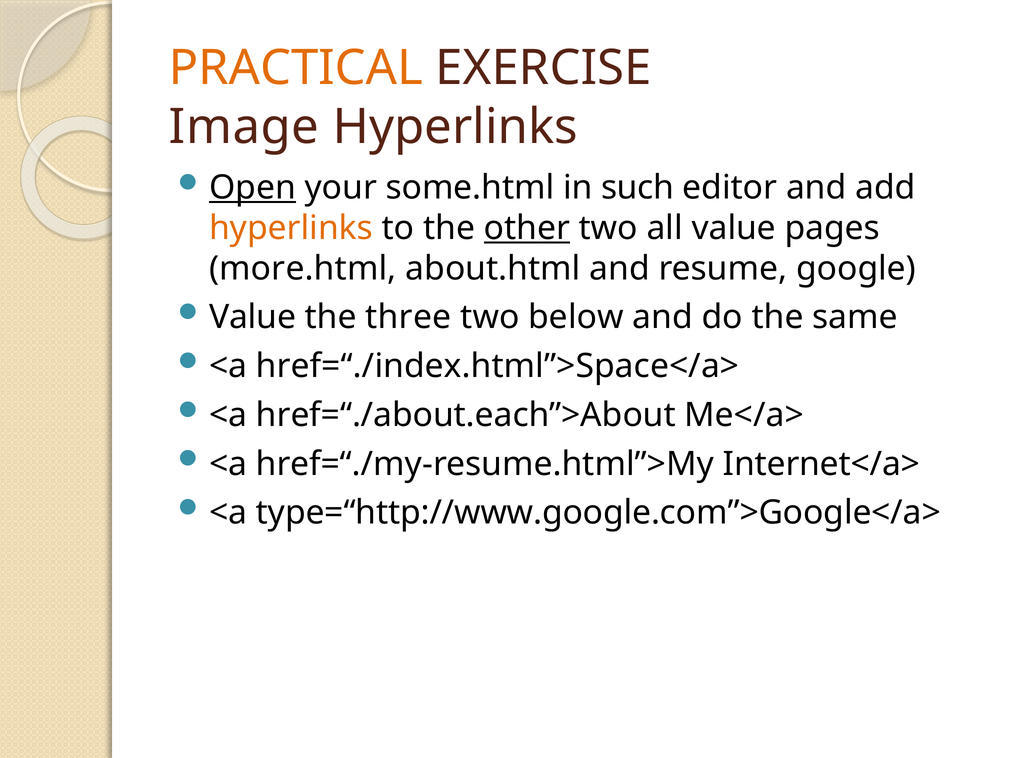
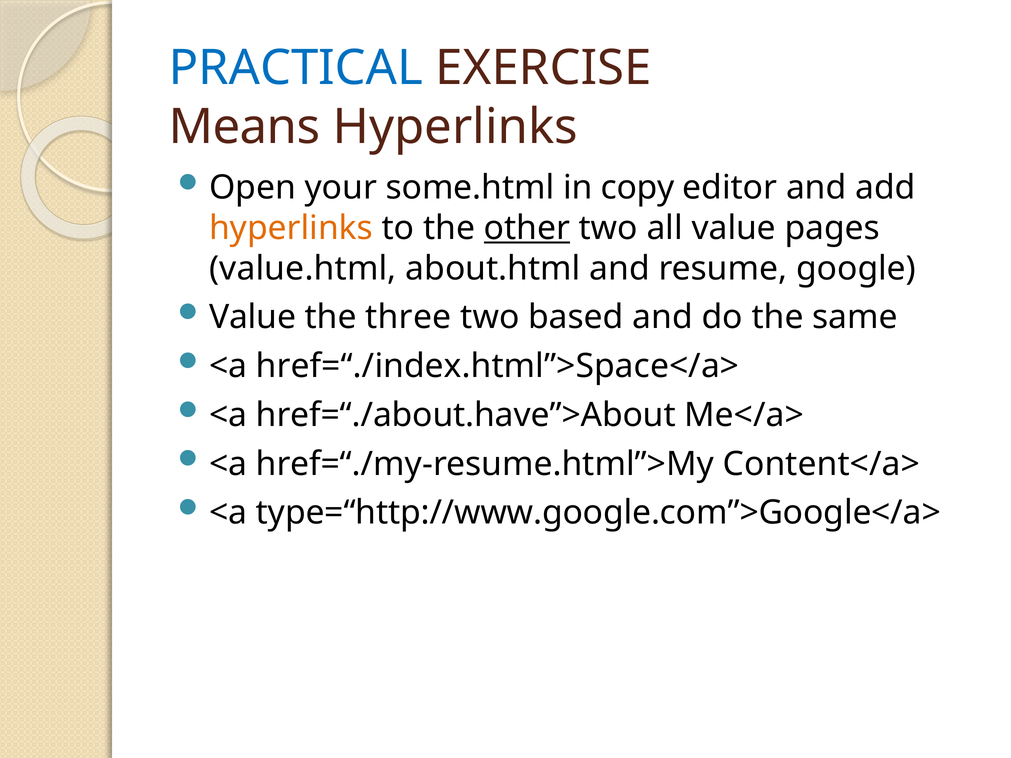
PRACTICAL colour: orange -> blue (296, 68)
Image: Image -> Means (245, 127)
Open underline: present -> none (253, 188)
such: such -> copy (638, 188)
more.html: more.html -> value.html (303, 269)
below: below -> based (576, 317)
href=“./about.each”>About: href=“./about.each”>About -> href=“./about.have”>About (466, 415)
Internet</a>: Internet</a> -> Content</a> (821, 464)
